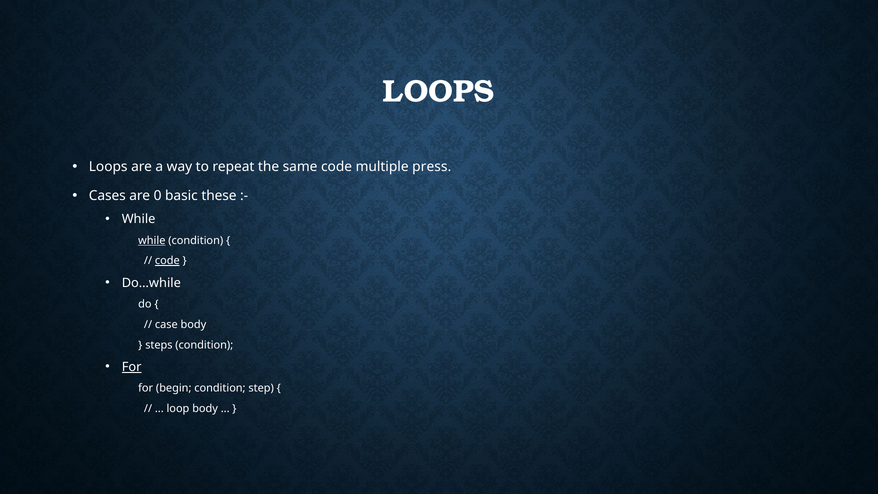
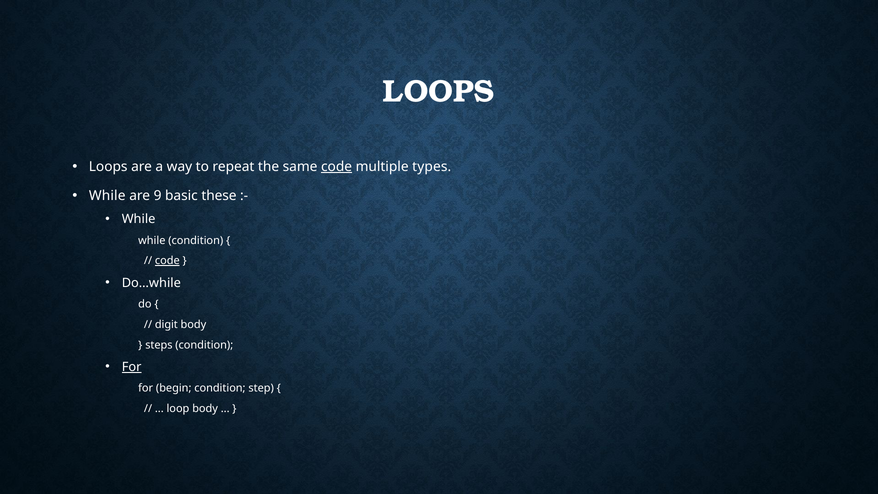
code underline: none -> present (337, 167)
press: press -> types (432, 167)
Cases: Cases -> While (107, 196)
0: 0 -> 9 (158, 196)
while underline: present -> none (152, 240)
case: case -> digit (166, 324)
